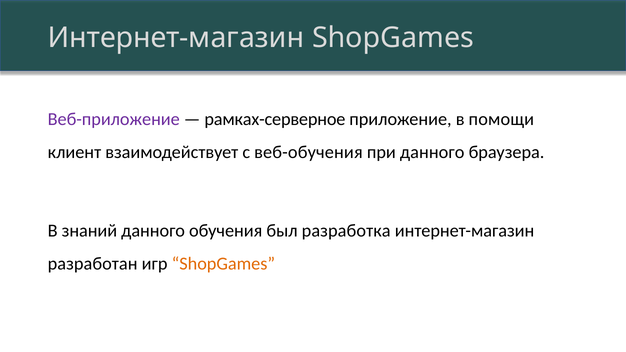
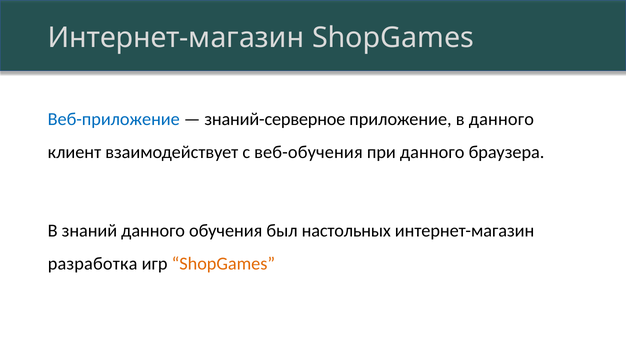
Веб-приложение colour: purple -> blue (114, 119)
рамках-серверное: рамках-серверное -> знаний-серверное (275, 119)
в помощи: помощи -> данного (501, 119)
разработка: разработка -> настольных (346, 231)
разработан: разработан -> разработка (93, 264)
